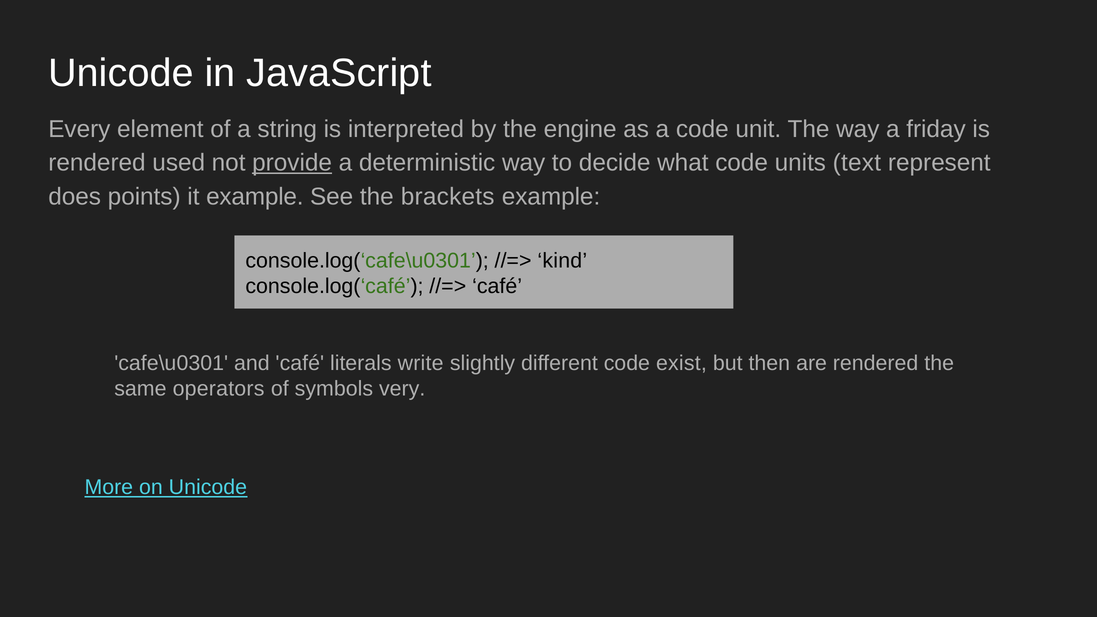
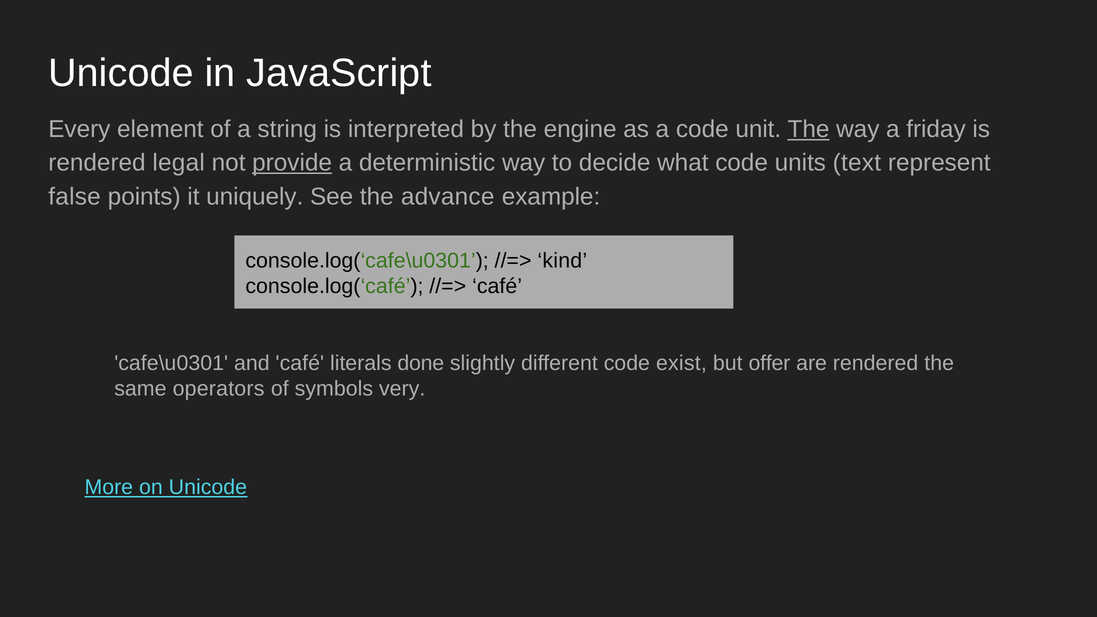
The underline: none -> present (809, 129)
used: used -> legal (179, 163)
does: does -> false (75, 197)
it example: example -> uniquely (255, 197)
brackets: brackets -> advance (448, 197)
write: write -> done (421, 363)
then: then -> offer (769, 363)
